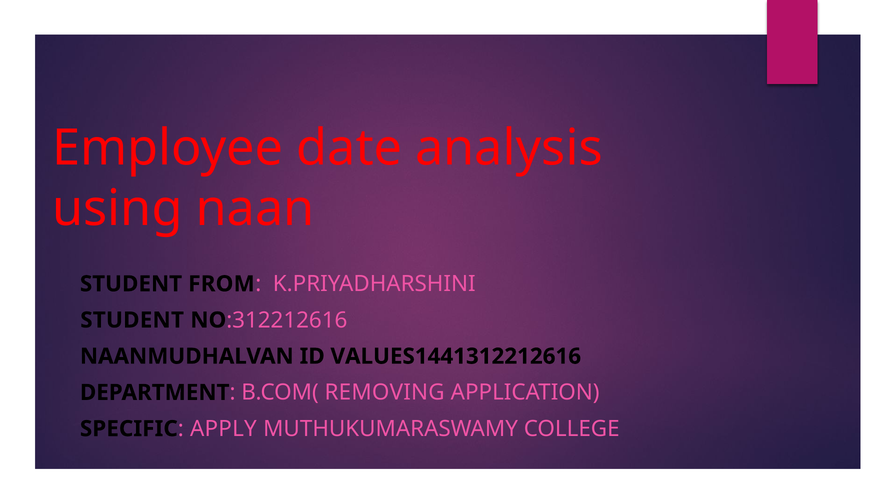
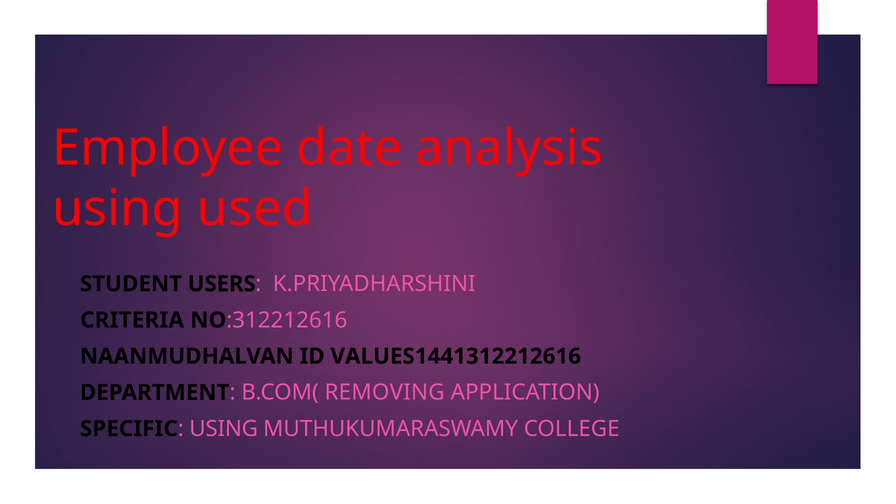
naan: naan -> used (255, 208)
FROM: FROM -> USERS (222, 284)
STUDENT: STUDENT -> CRITERIA (132, 320)
APPLY: APPLY -> USING (224, 429)
